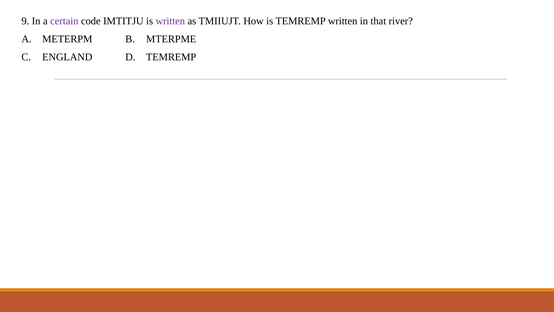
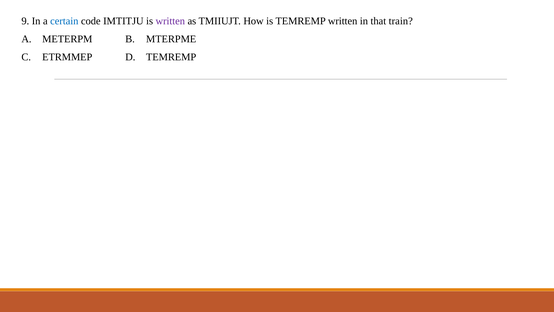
certain colour: purple -> blue (64, 21)
river: river -> train (401, 21)
ENGLAND: ENGLAND -> ETRMMEP (67, 57)
